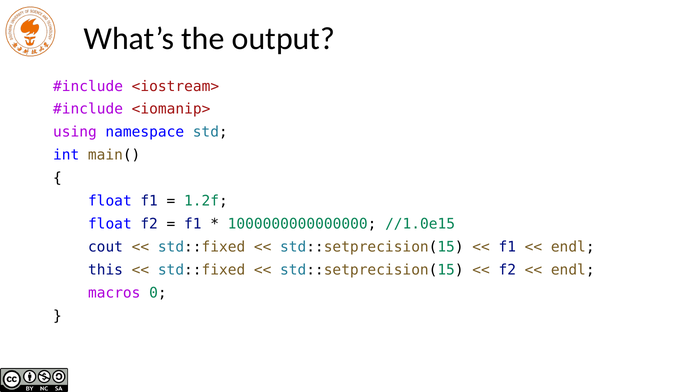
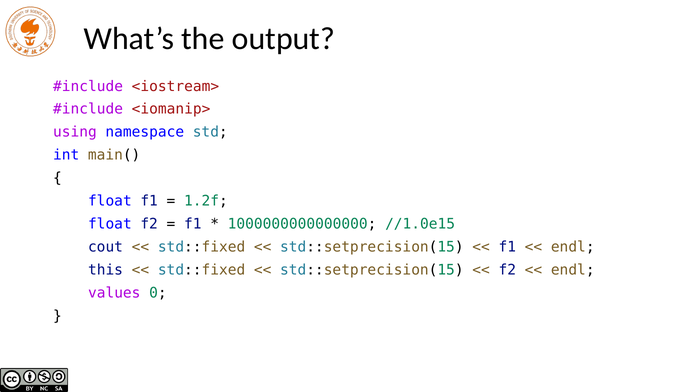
macros: macros -> values (114, 293)
